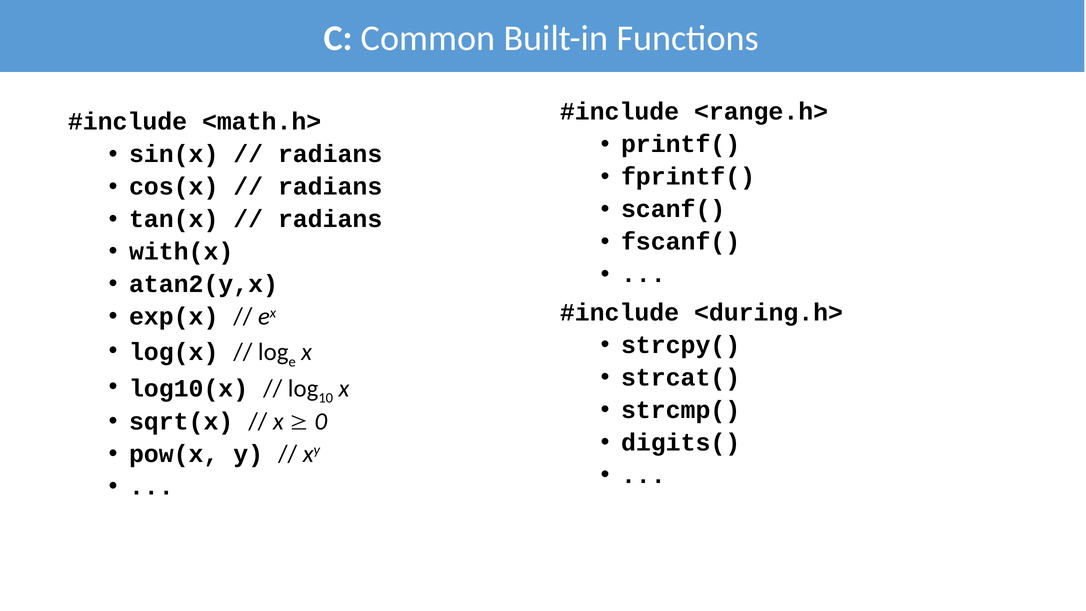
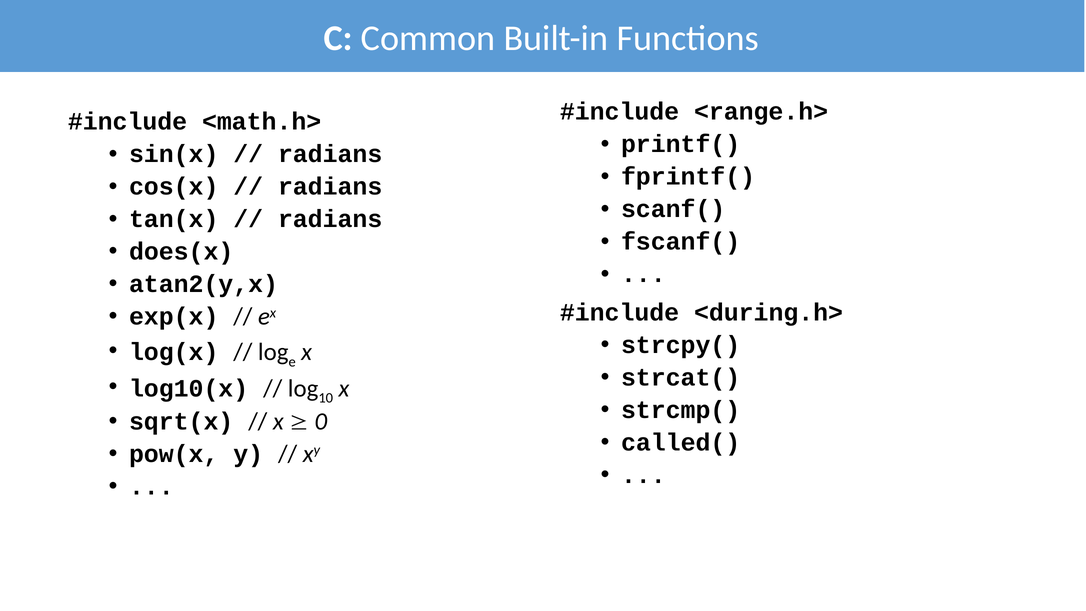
with(x: with(x -> does(x (181, 252)
digits(: digits( -> called( (681, 442)
